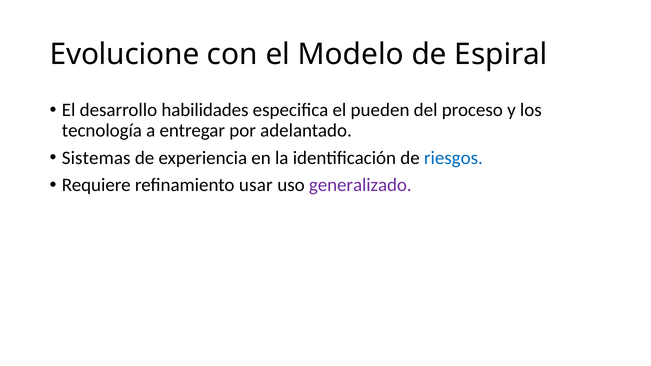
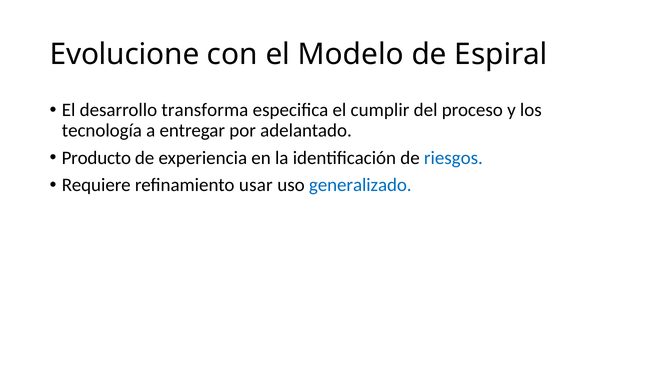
habilidades: habilidades -> transforma (205, 110)
pueden: pueden -> cumplir (380, 110)
Sistemas: Sistemas -> Producto (96, 158)
generalizado colour: purple -> blue (360, 185)
